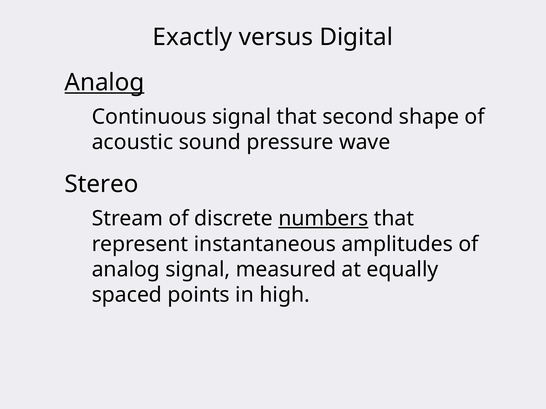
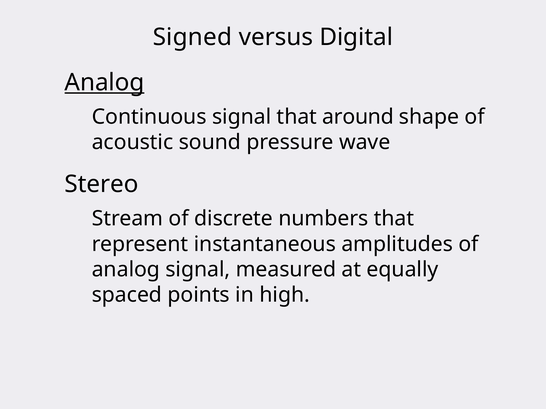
Exactly: Exactly -> Signed (192, 37)
second: second -> around (358, 117)
numbers underline: present -> none (323, 219)
